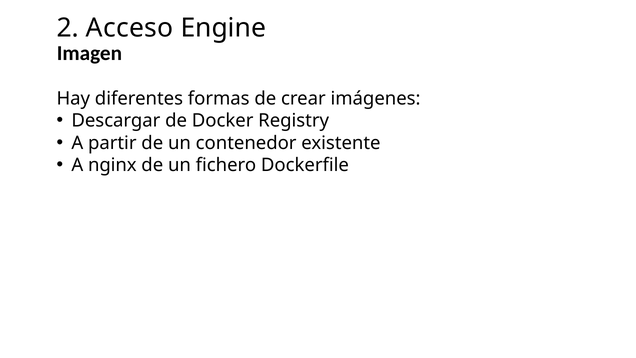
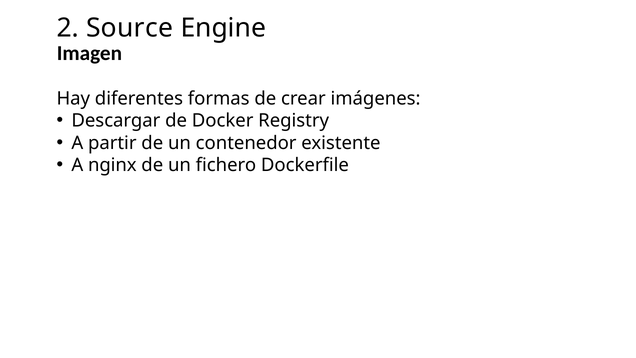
Acceso: Acceso -> Source (130, 28)
